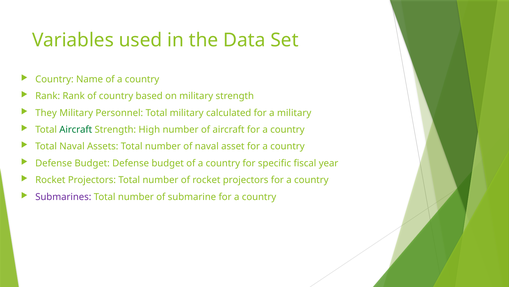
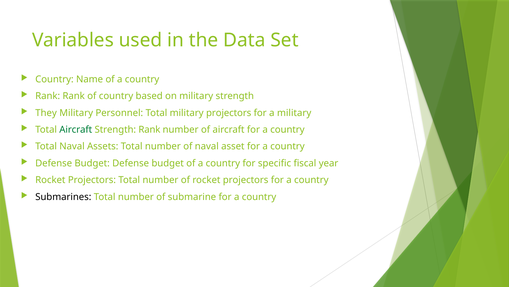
military calculated: calculated -> projectors (229, 113)
Strength High: High -> Rank (149, 129)
Submarines colour: purple -> black (63, 196)
